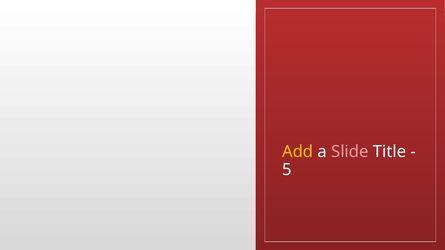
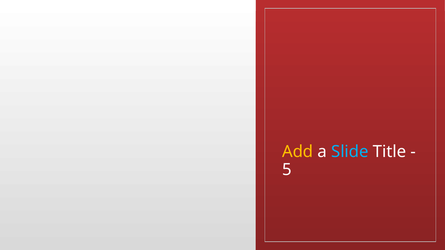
Slide colour: pink -> light blue (350, 152)
